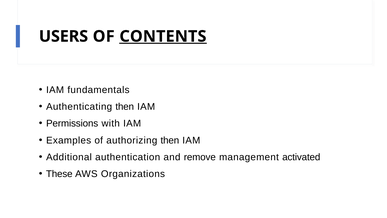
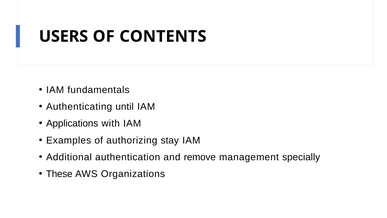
CONTENTS underline: present -> none (163, 36)
Authenticating then: then -> until (125, 107)
Permissions: Permissions -> Applications (72, 123)
authorizing then: then -> stay (170, 140)
activated: activated -> specially (301, 157)
